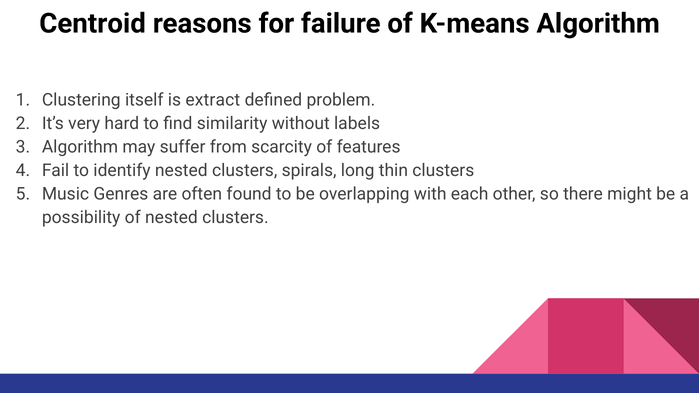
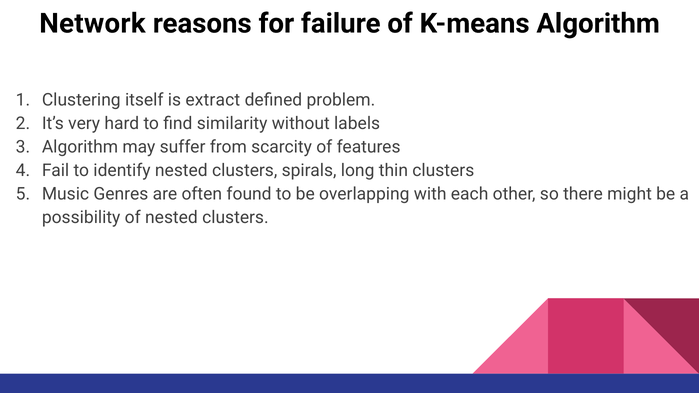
Centroid: Centroid -> Network (92, 23)
